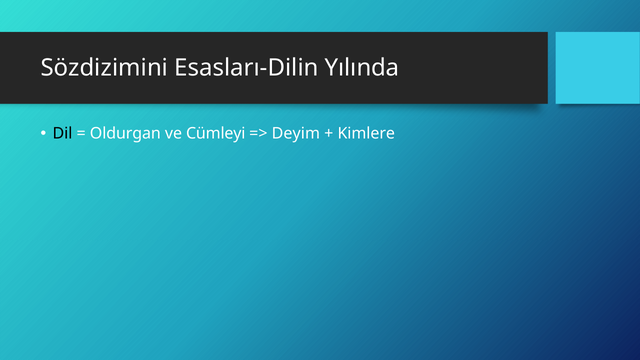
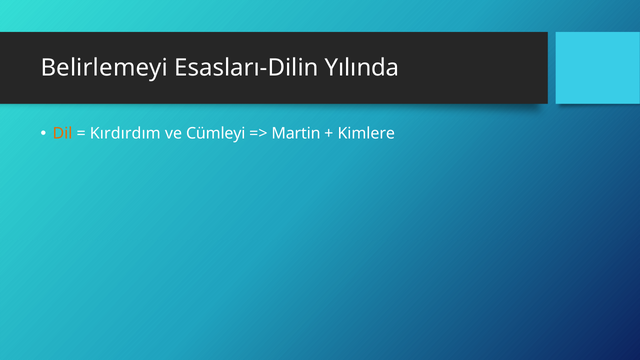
Sözdizimini: Sözdizimini -> Belirlemeyi (104, 68)
Dil colour: black -> orange (62, 134)
Oldurgan: Oldurgan -> Kırdırdım (125, 134)
Deyim: Deyim -> Martin (296, 134)
